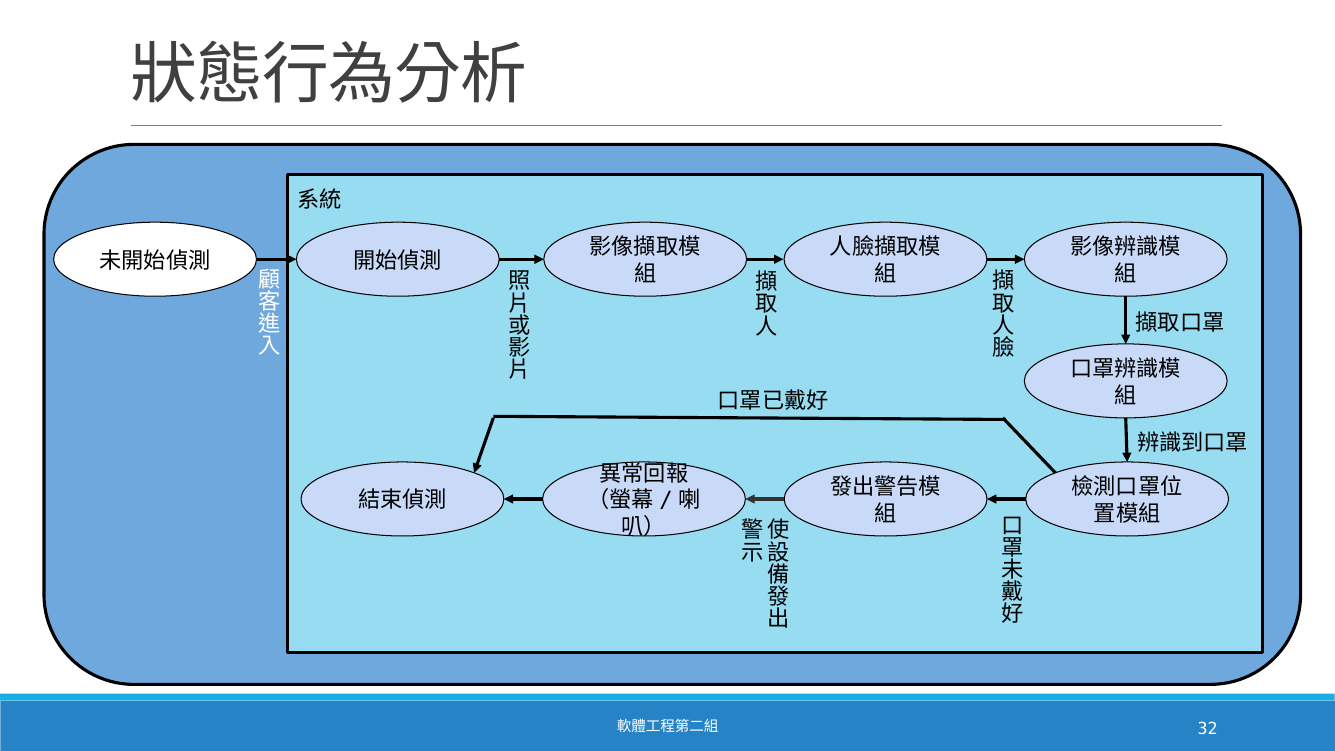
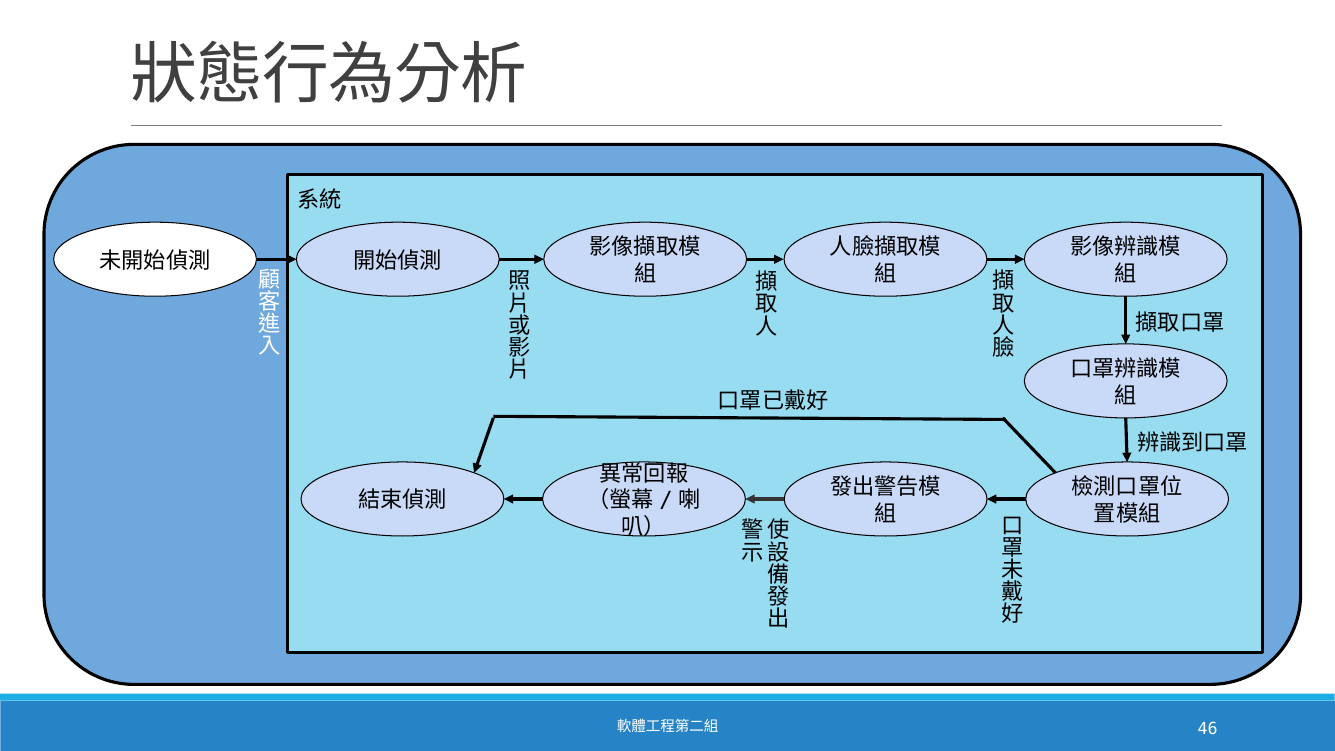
32: 32 -> 46 (1208, 728)
